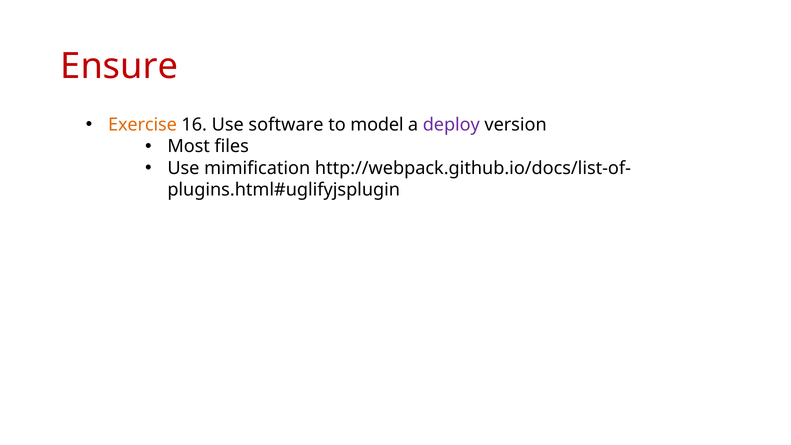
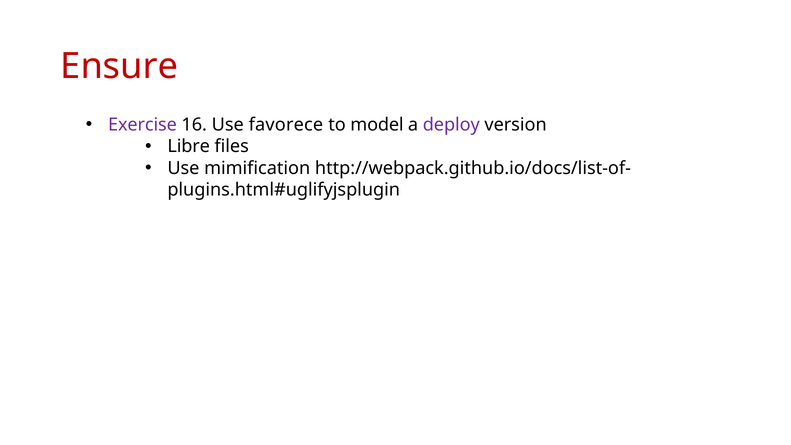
Exercise colour: orange -> purple (142, 125)
software: software -> favorece (286, 125)
Most: Most -> Libre (189, 146)
